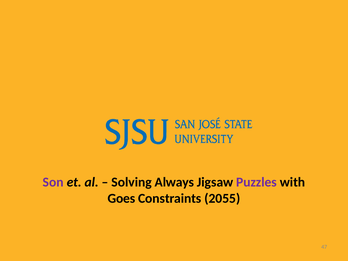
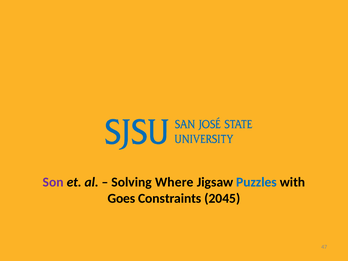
Always: Always -> Where (174, 182)
Puzzles colour: purple -> blue (257, 182)
2055: 2055 -> 2045 (222, 199)
